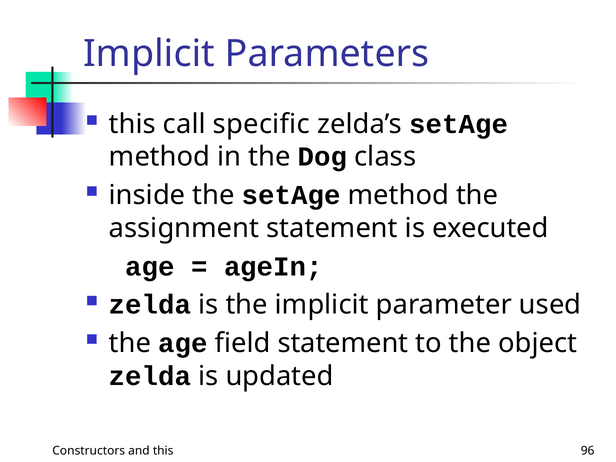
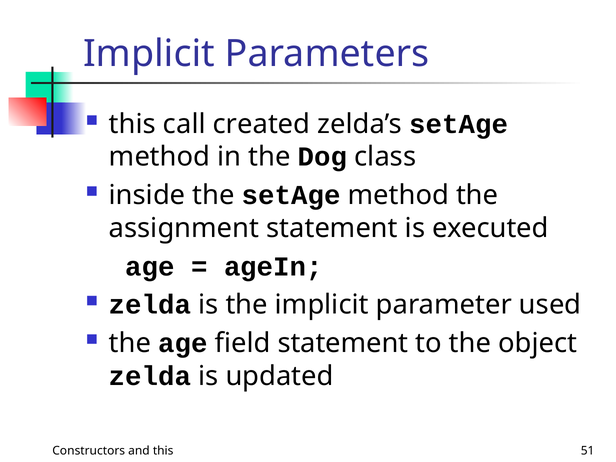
specific: specific -> created (262, 124)
96: 96 -> 51 (588, 451)
